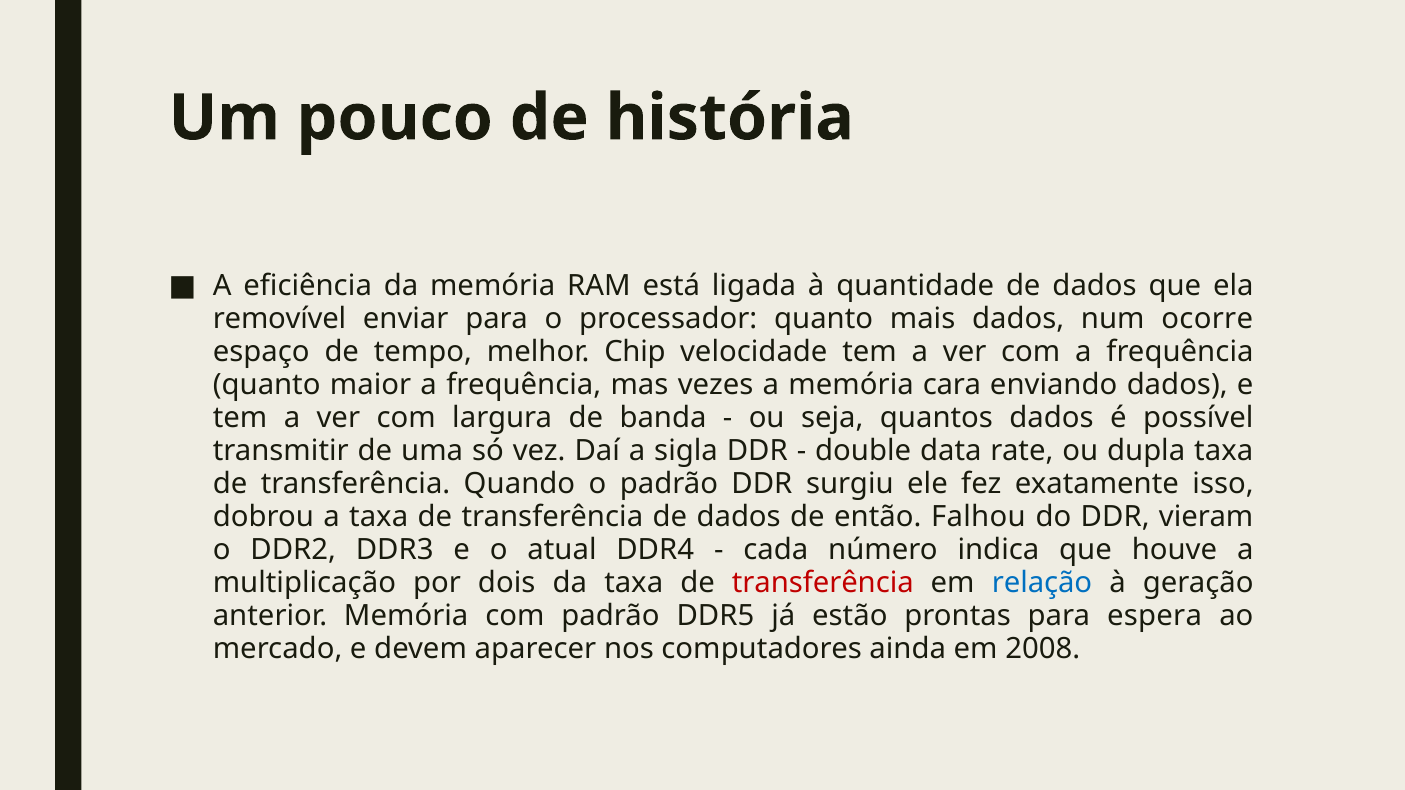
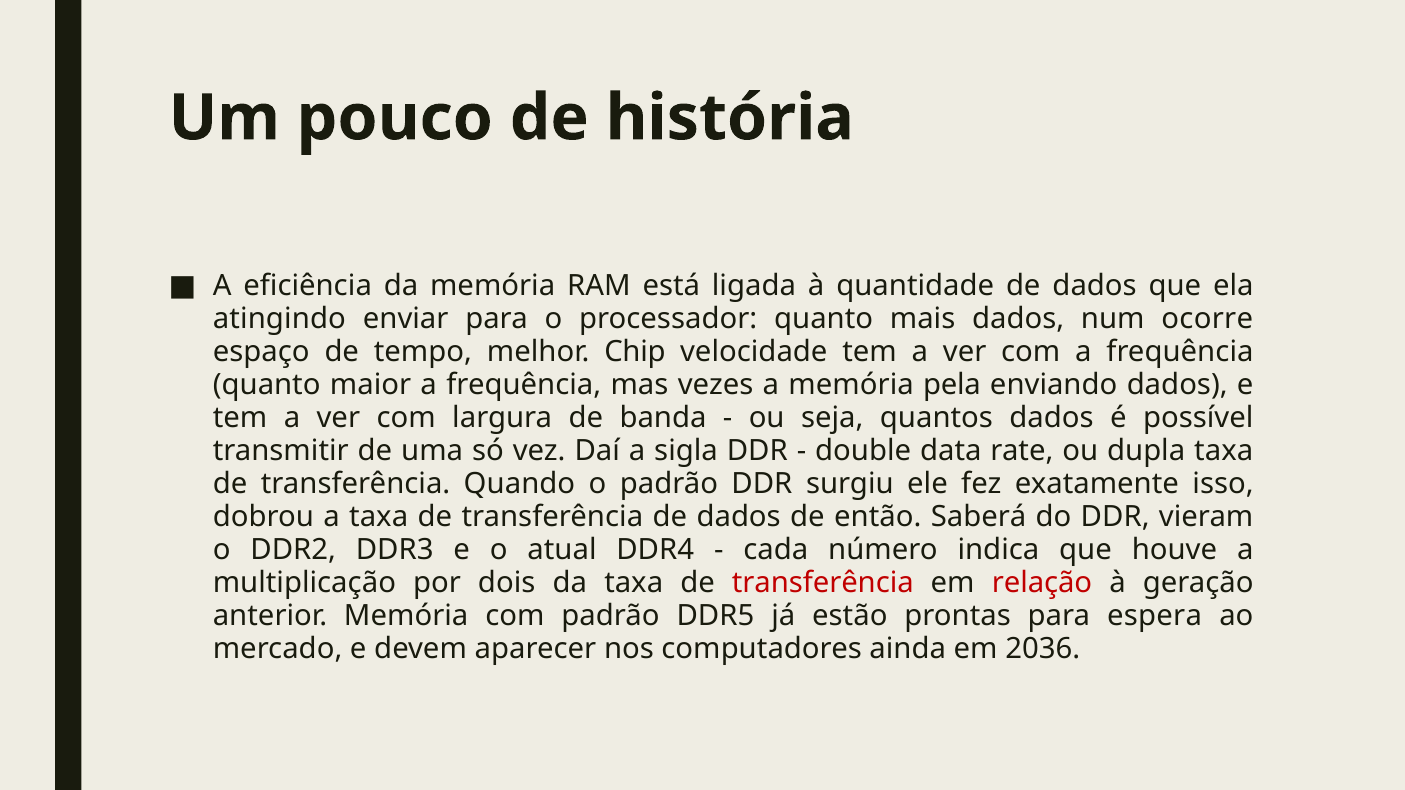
removível: removível -> atingindo (279, 319)
cara: cara -> pela (952, 385)
Falhou: Falhou -> Saberá (979, 517)
relação colour: blue -> red (1042, 583)
2008: 2008 -> 2036 (1043, 649)
